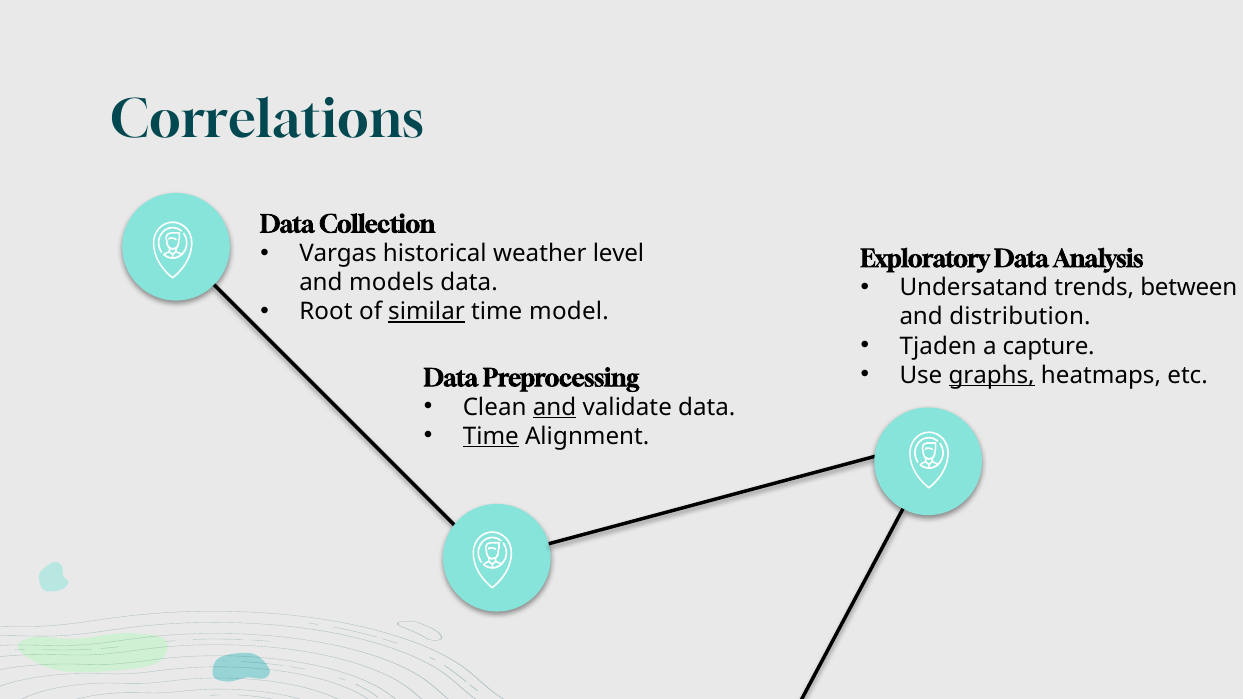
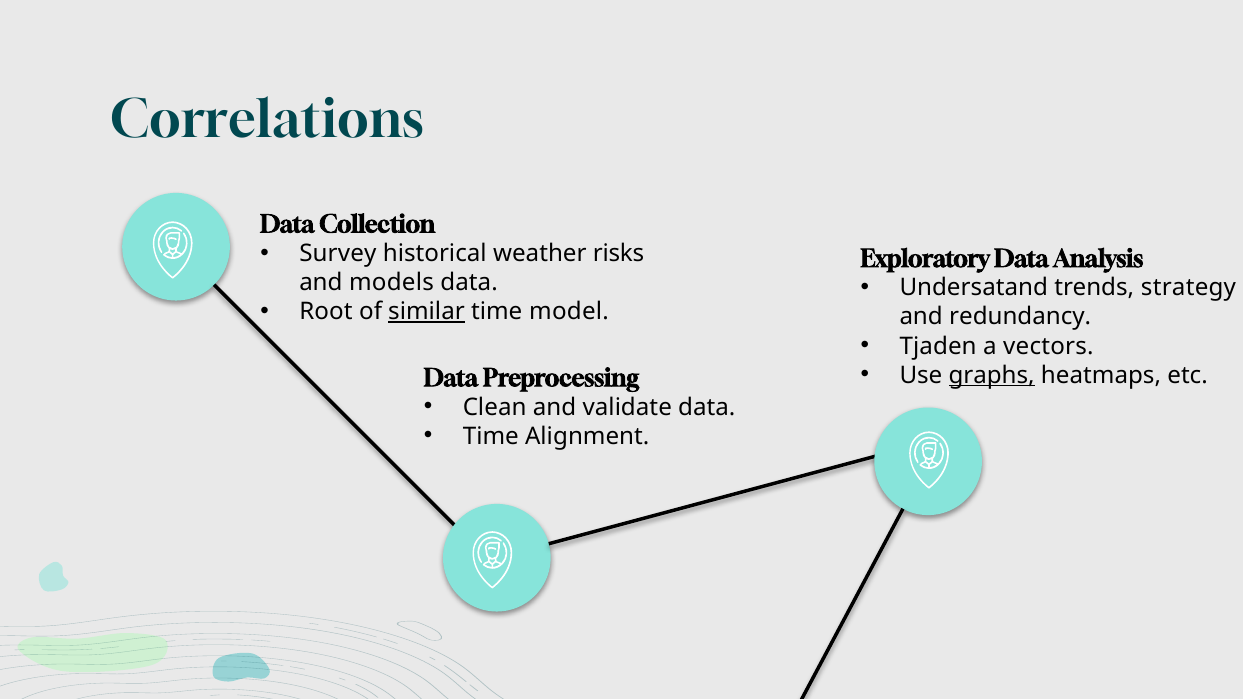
Vargas: Vargas -> Survey (338, 254)
level: level -> risks (619, 254)
between: between -> strategy (1189, 288)
distribution: distribution -> redundancy (1020, 317)
capture: capture -> vectors (1048, 346)
and underline: present -> none (555, 407)
Time underline: present -> none (491, 436)
